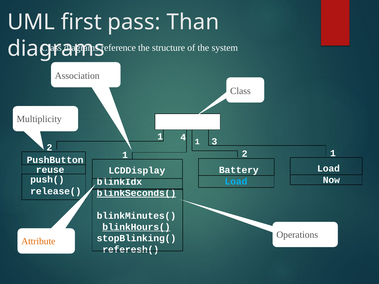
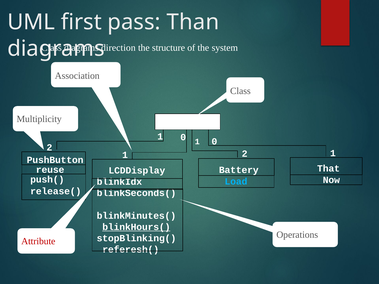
reference: reference -> direction (118, 48)
4: 4 -> 0 (183, 137)
3: 3 -> 0 (214, 142)
Load: Load -> That (329, 169)
blinkSeconds( underline: present -> none (136, 193)
Attribute colour: orange -> red (38, 241)
